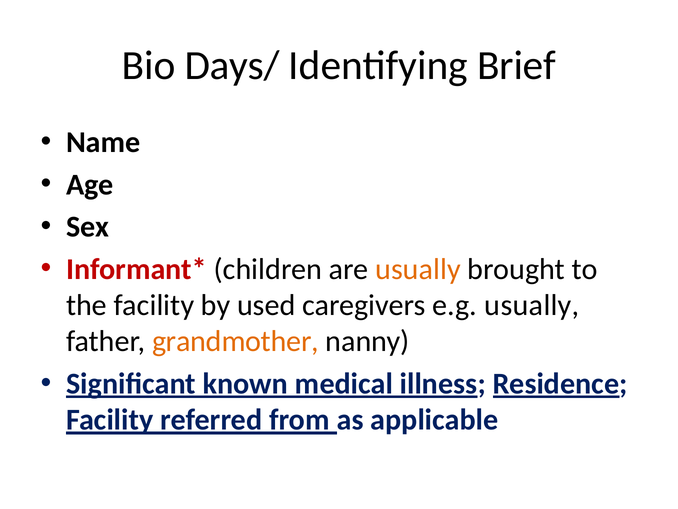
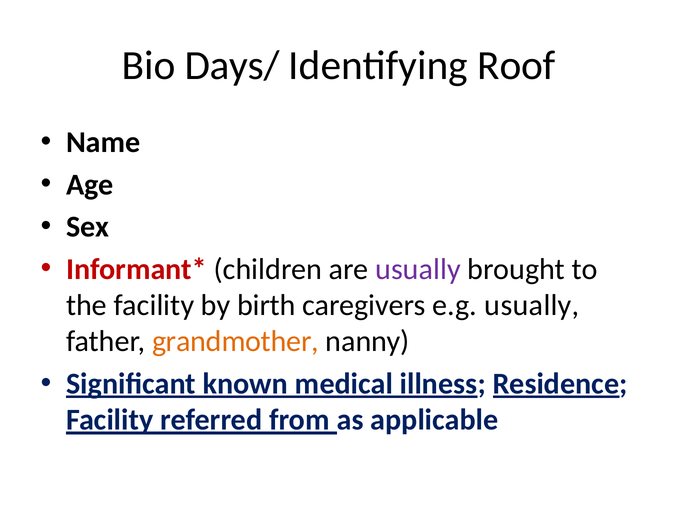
Brief: Brief -> Roof (516, 66)
usually colour: orange -> purple (418, 269)
used: used -> birth (266, 305)
